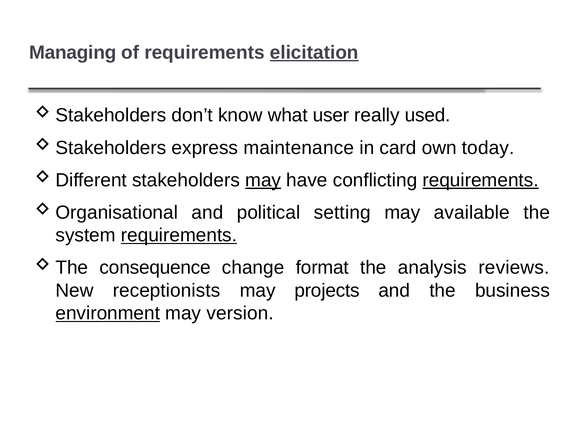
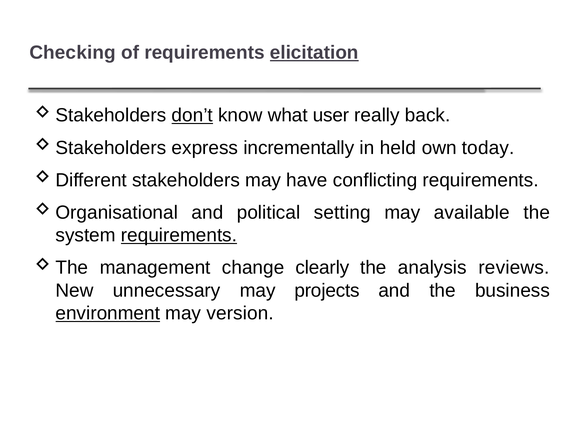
Managing: Managing -> Checking (73, 52)
don’t underline: none -> present (192, 115)
used: used -> back (428, 115)
maintenance: maintenance -> incrementally (299, 148)
card: card -> held (398, 148)
may underline: present -> none (263, 180)
requirements underline: present -> none (481, 180)
consequence: consequence -> management (155, 267)
format: format -> clearly (322, 267)
receptionists: receptionists -> unnecessary (167, 290)
